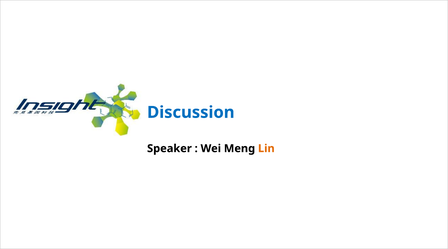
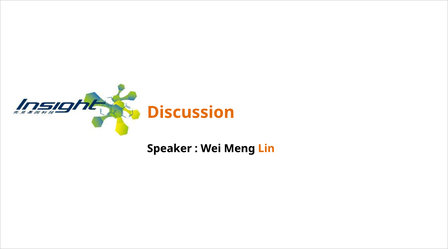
Discussion colour: blue -> orange (191, 112)
